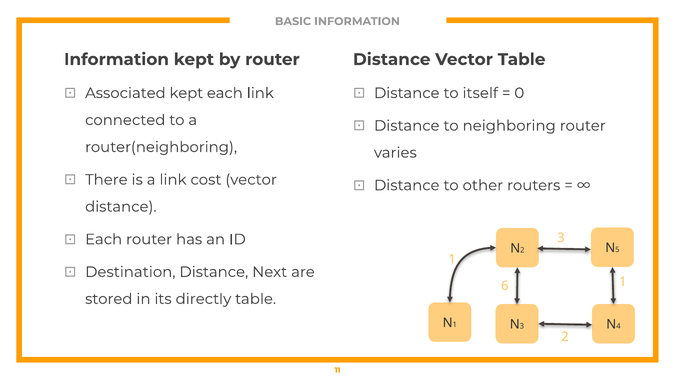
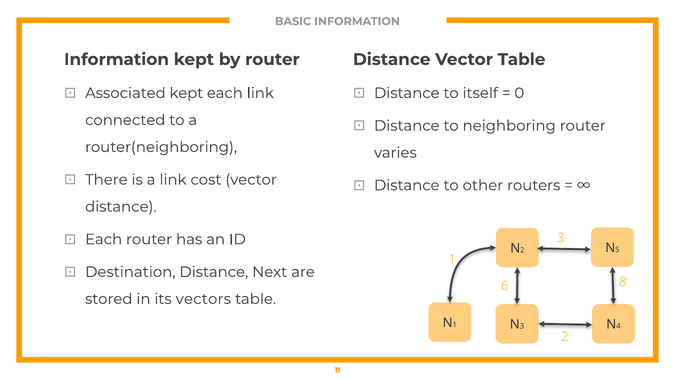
6 1: 1 -> 8 (623, 282)
directly: directly -> vectors (203, 299)
